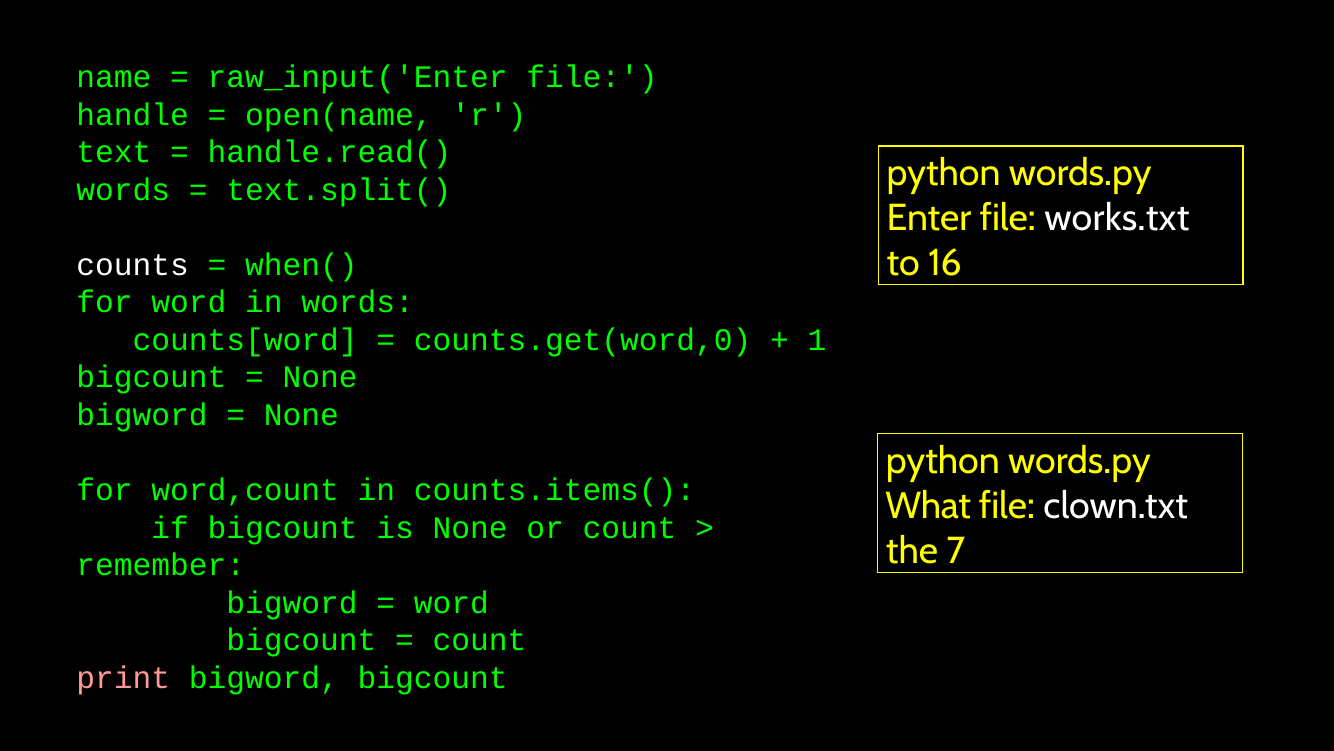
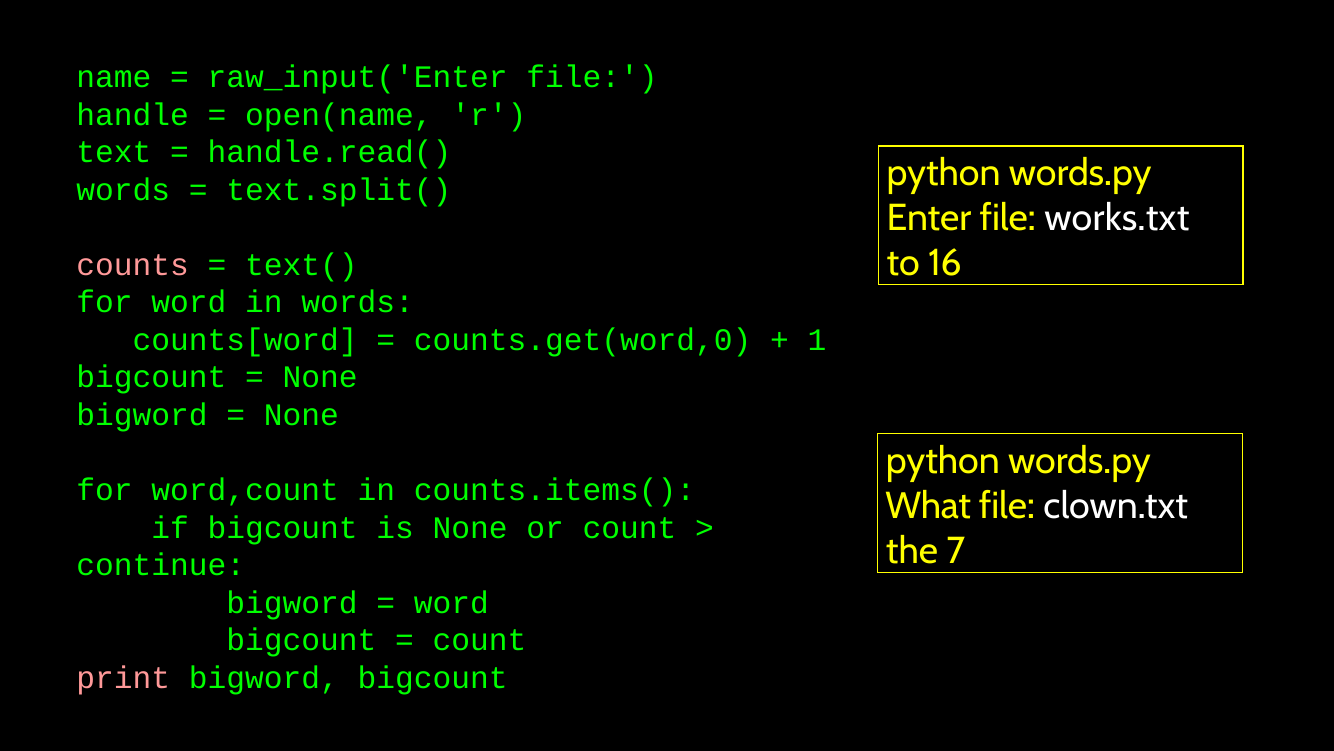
counts colour: white -> pink (133, 265)
when(: when( -> text( (301, 265)
remember: remember -> continue (161, 565)
